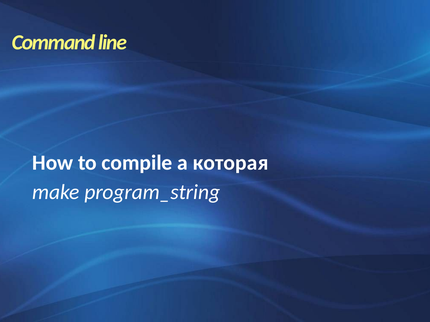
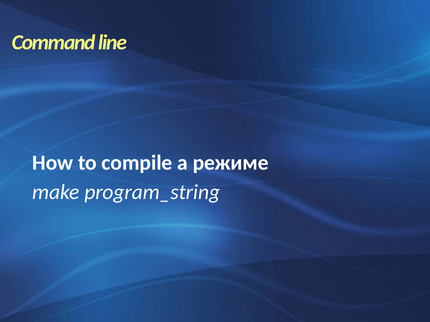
которая: которая -> режиме (231, 163)
